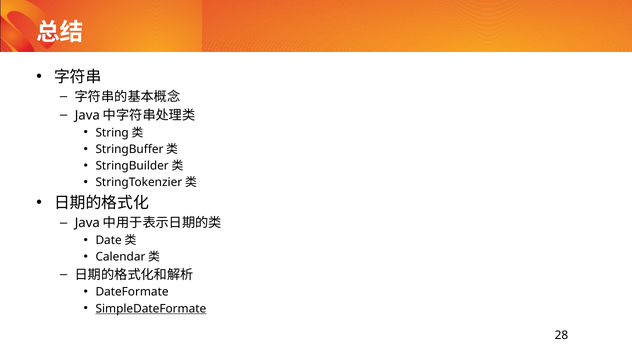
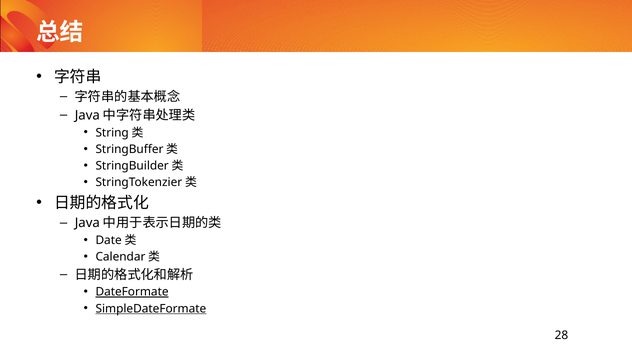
DateFormate underline: none -> present (132, 292)
